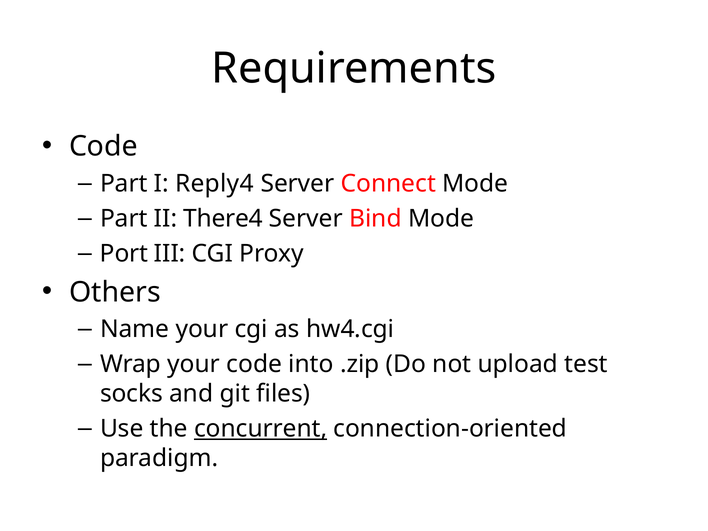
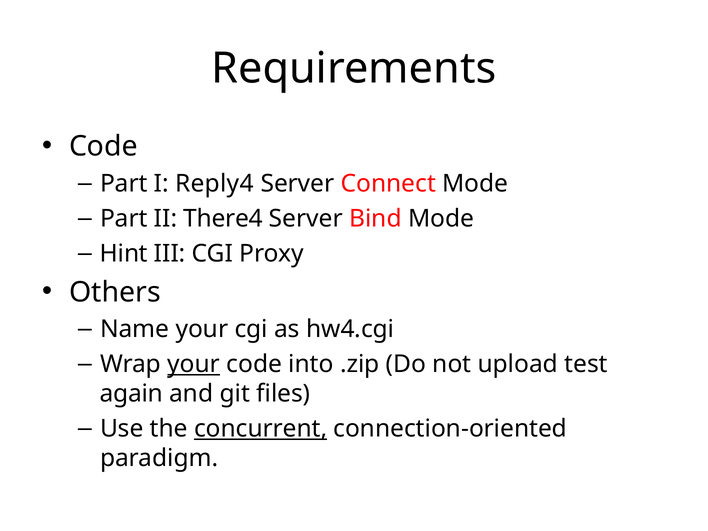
Port: Port -> Hint (124, 254)
your underline: none -> present (194, 364)
socks: socks -> again (132, 394)
